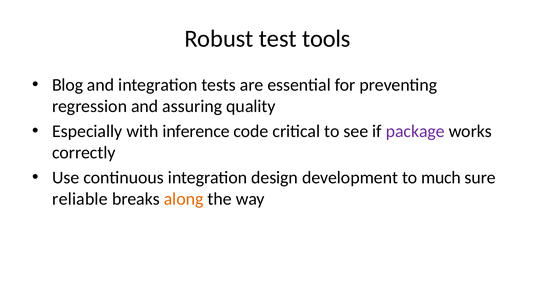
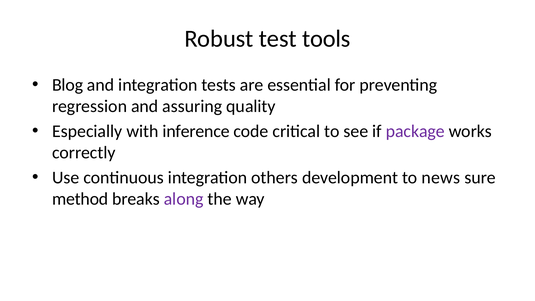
design: design -> others (275, 178)
much: much -> news (441, 178)
reliable: reliable -> method (80, 199)
along colour: orange -> purple (184, 199)
